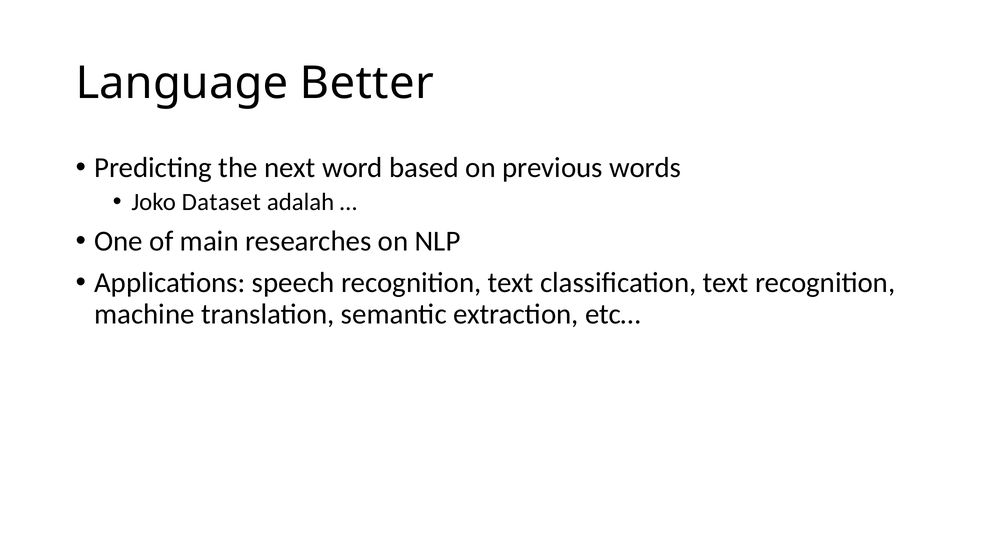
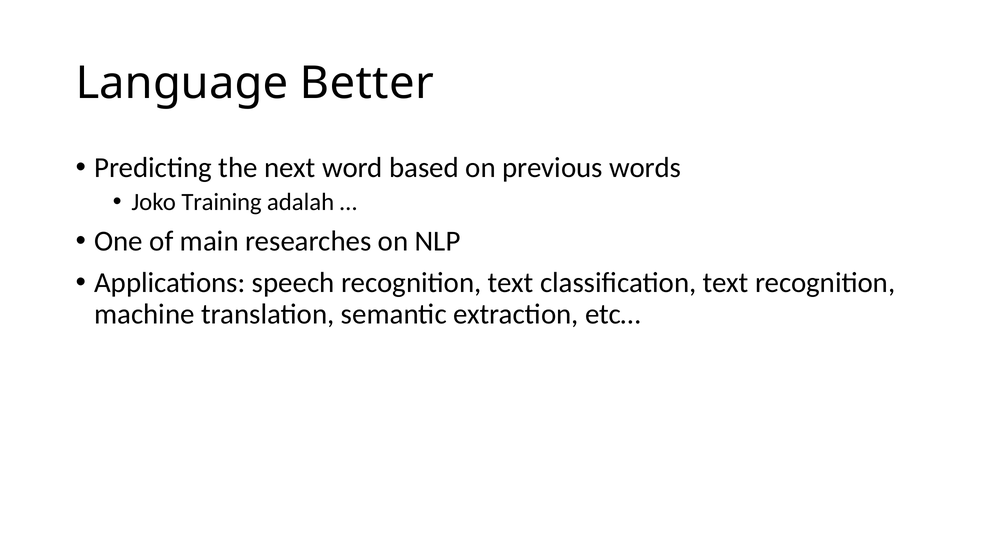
Dataset: Dataset -> Training (222, 202)
